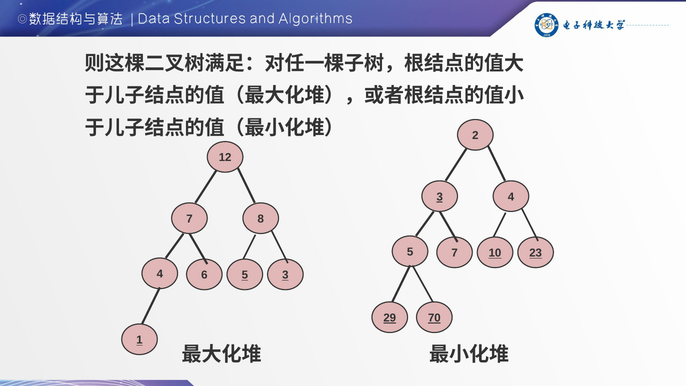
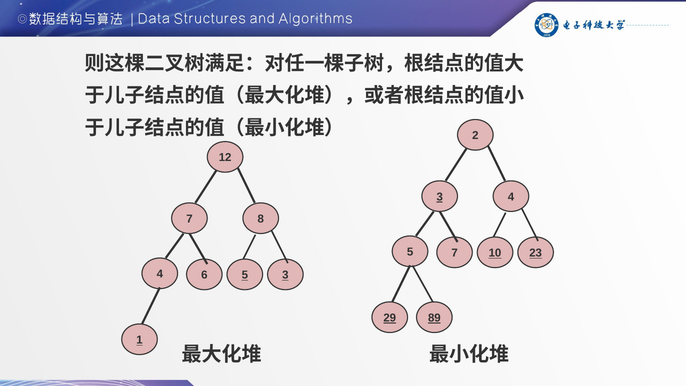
70: 70 -> 89 (434, 318)
